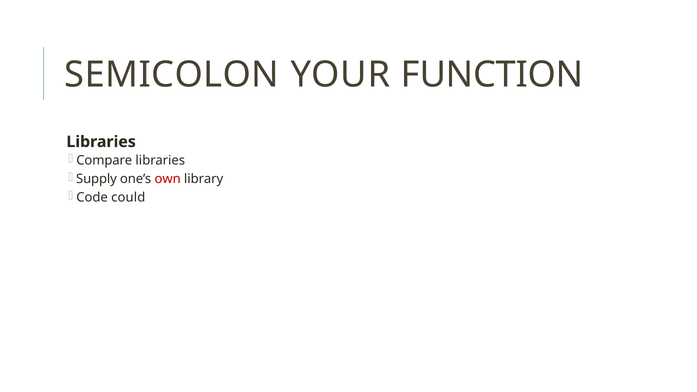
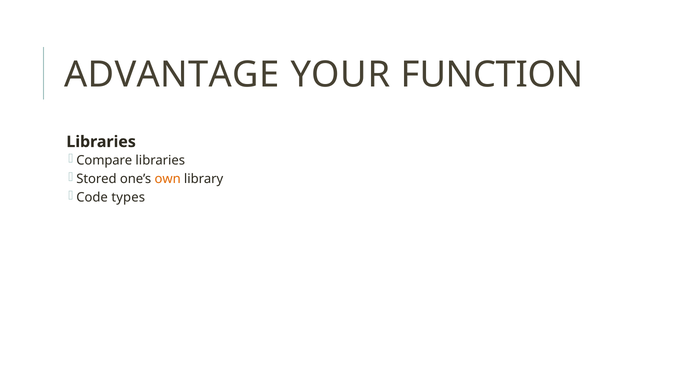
SEMICOLON: SEMICOLON -> ADVANTAGE (172, 75)
Supply: Supply -> Stored (96, 179)
own colour: red -> orange (168, 179)
could: could -> types (128, 197)
